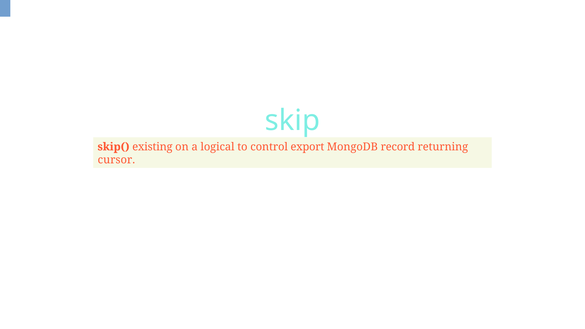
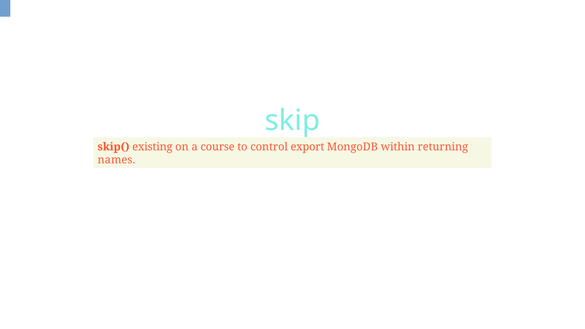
logical: logical -> course (218, 147)
record: record -> within (398, 147)
cursor: cursor -> names (116, 160)
